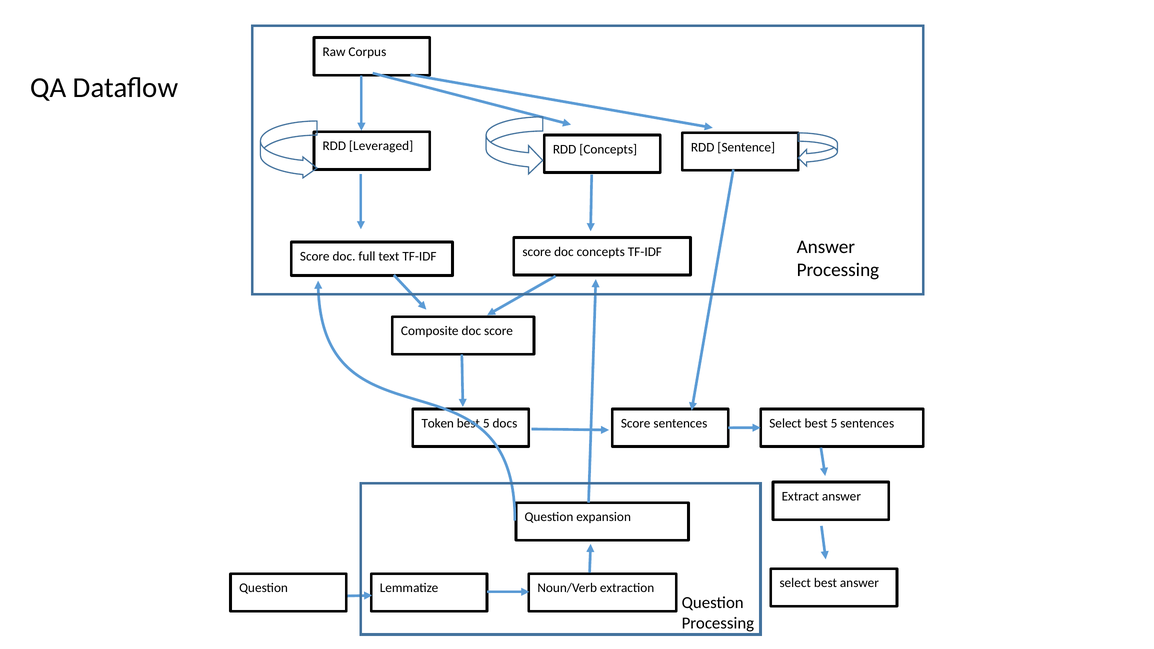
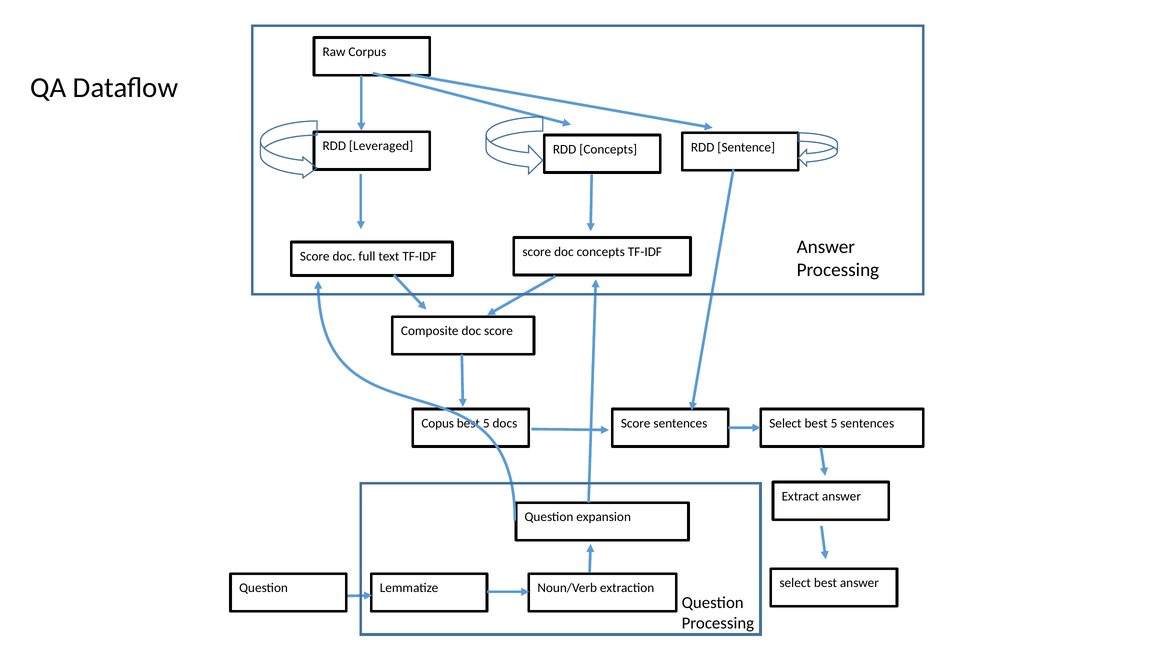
Token: Token -> Copus (438, 423)
